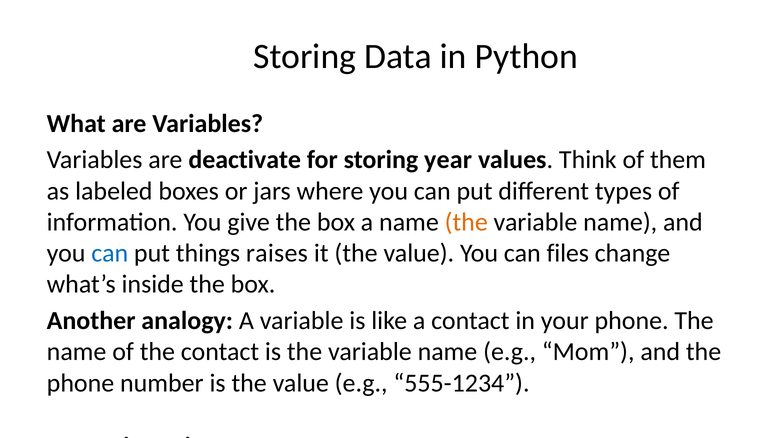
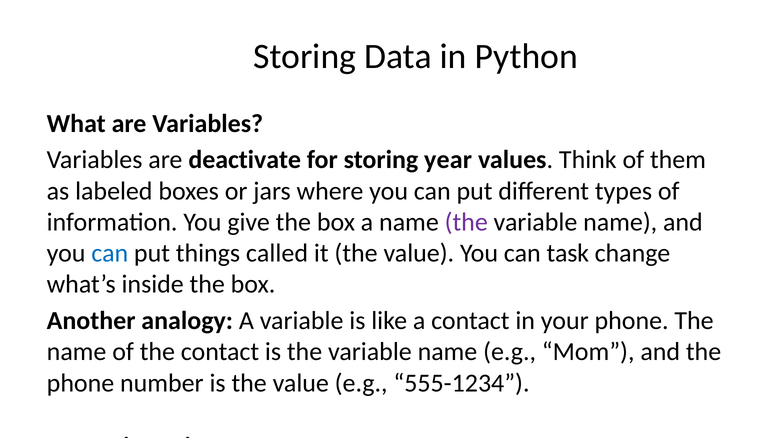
the colour: orange -> purple (466, 222)
raises: raises -> called (277, 253)
files: files -> task (568, 253)
